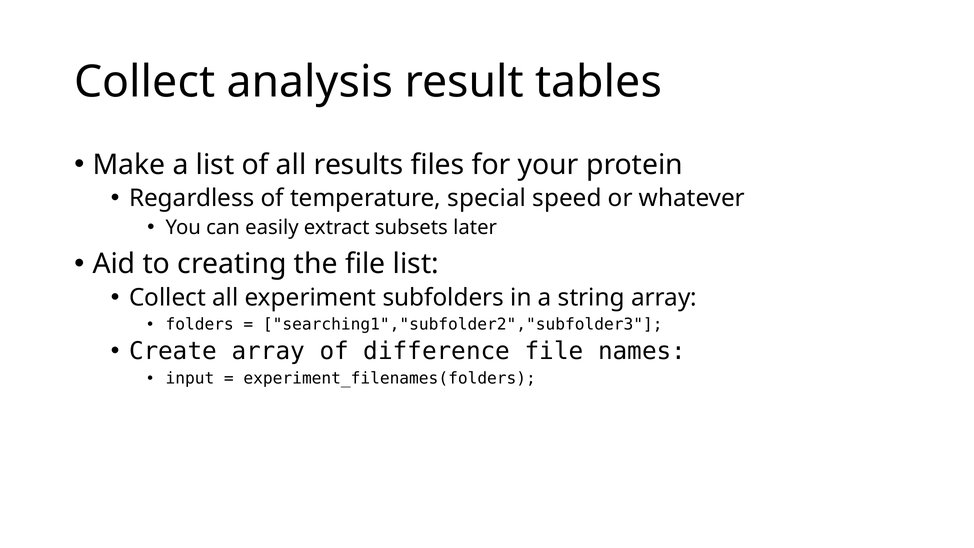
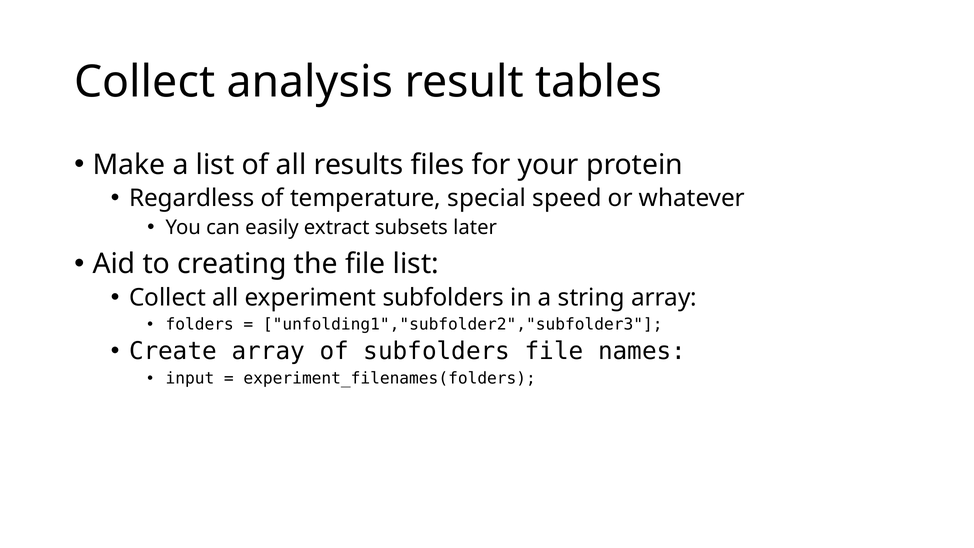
searching1","subfolder2","subfolder3: searching1","subfolder2","subfolder3 -> unfolding1","subfolder2","subfolder3 (463, 324)
of difference: difference -> subfolders (437, 351)
